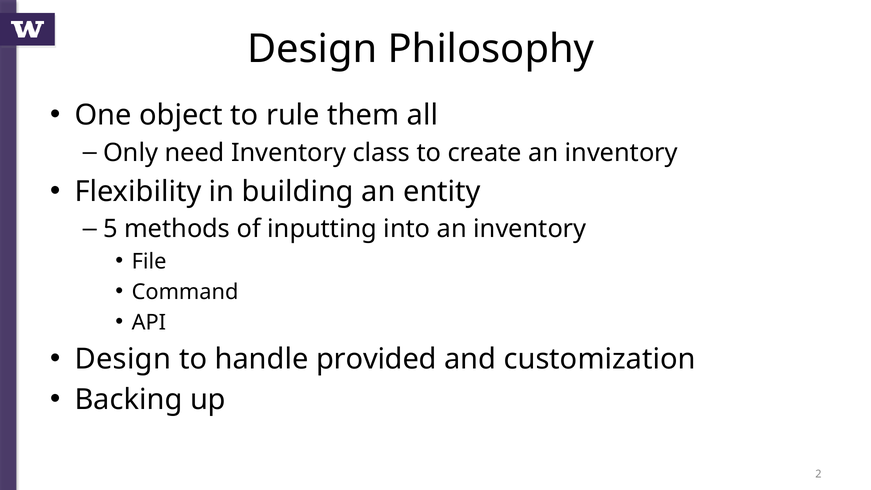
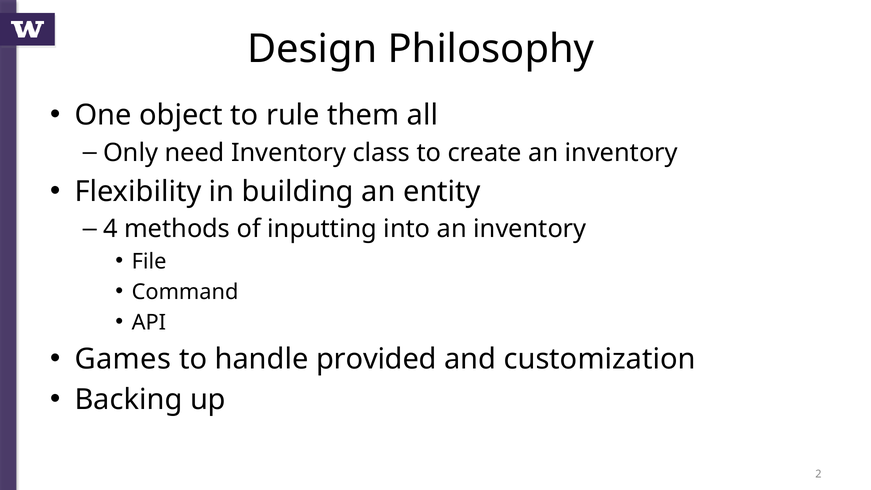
5: 5 -> 4 (110, 229)
Design: Design -> Games (123, 359)
